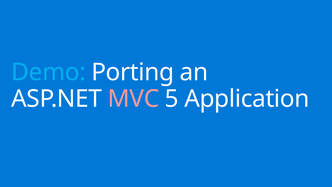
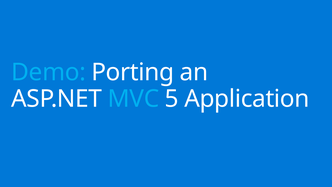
MVC colour: pink -> light blue (133, 99)
